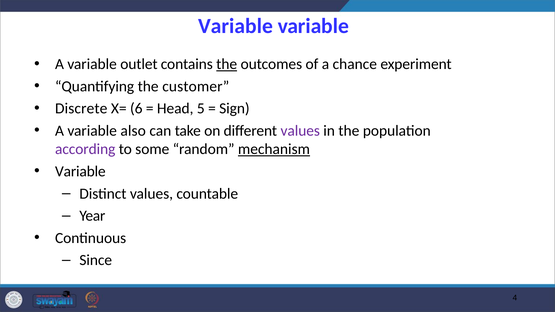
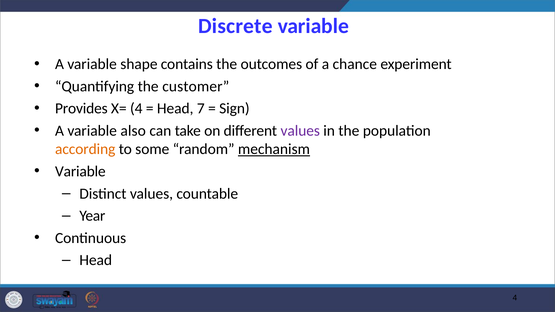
Variable: Variable -> Discrete (235, 26)
outlet: outlet -> shape (139, 64)
the underline: present -> none (227, 64)
Discrete: Discrete -> Provides (81, 109)
X= 6: 6 -> 4 (136, 109)
5: 5 -> 7 (201, 109)
according colour: purple -> orange (85, 149)
Since: Since -> Head (96, 260)
